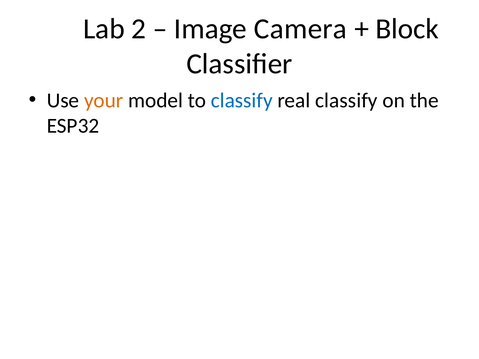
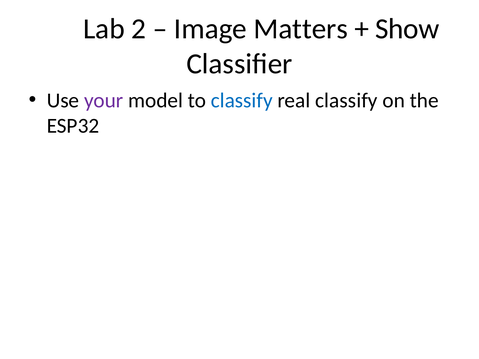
Camera: Camera -> Matters (301, 29)
Block: Block -> Show (407, 29)
your colour: orange -> purple (104, 100)
